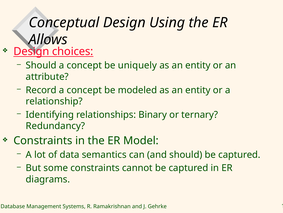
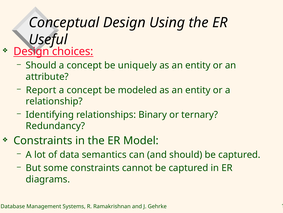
Allows: Allows -> Useful (48, 40)
Record: Record -> Report (41, 90)
